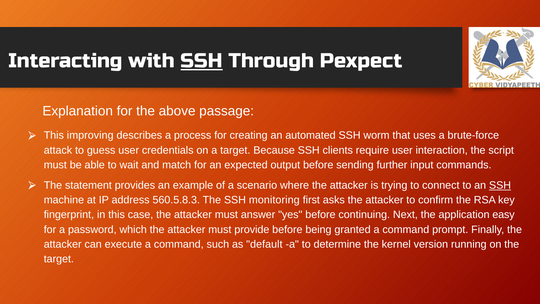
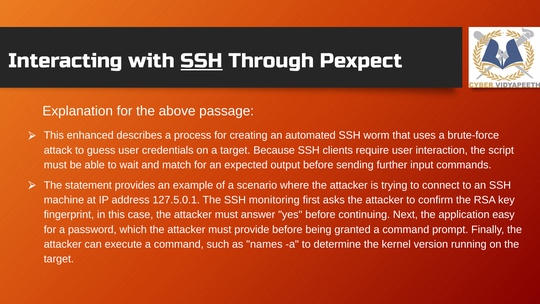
improving: improving -> enhanced (90, 135)
SSH underline: present -> none (500, 185)
560.5.8.3: 560.5.8.3 -> 127.5.0.1 (176, 200)
default: default -> names (264, 244)
